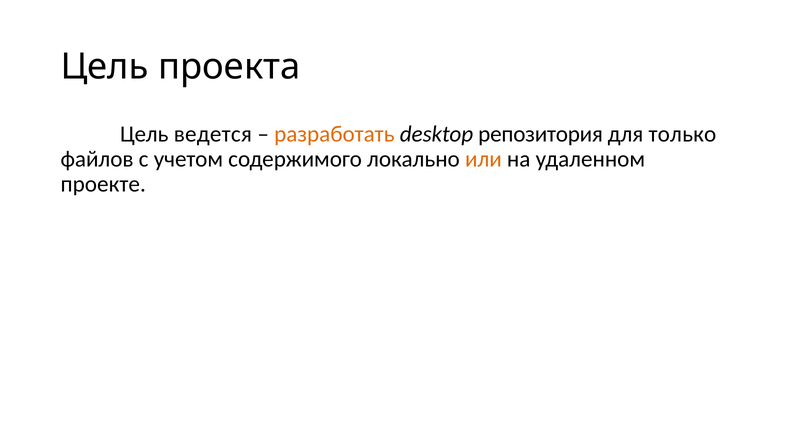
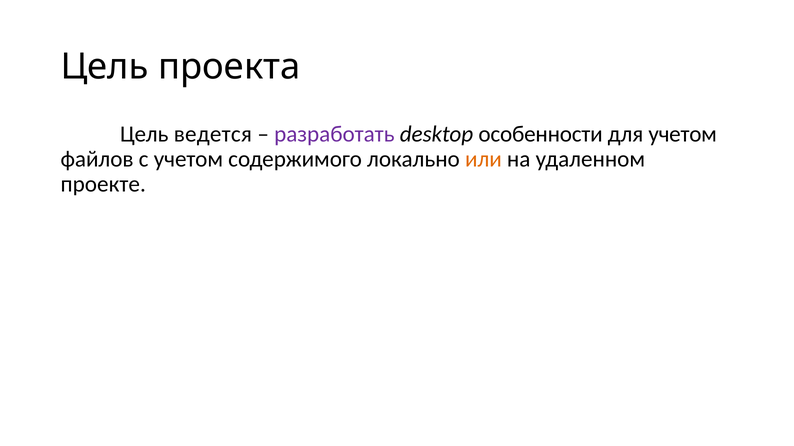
разработать colour: orange -> purple (334, 134)
репозитория: репозитория -> особенности (541, 134)
для только: только -> учетом (683, 134)
